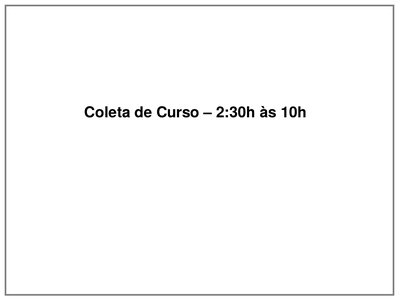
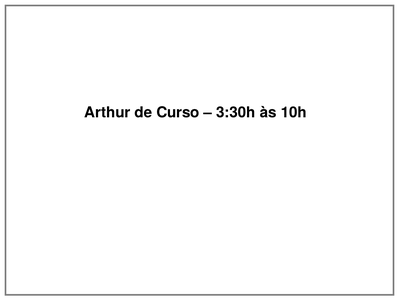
Coleta: Coleta -> Arthur (107, 112)
2:30h: 2:30h -> 3:30h (236, 112)
